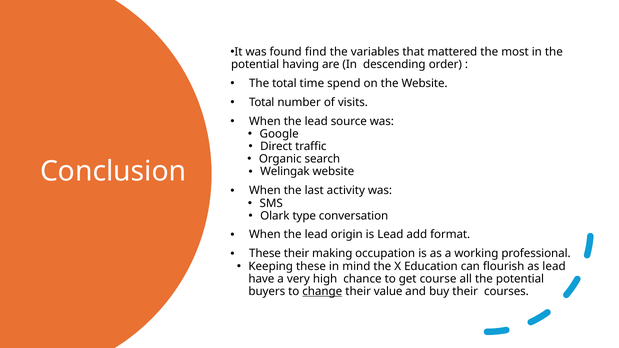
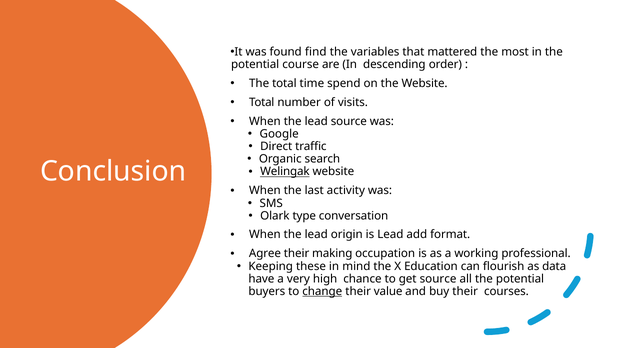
having: having -> course (301, 65)
Welingak underline: none -> present (285, 172)
These: These -> Agree (265, 254)
as lead: lead -> data (554, 266)
get course: course -> source (438, 279)
